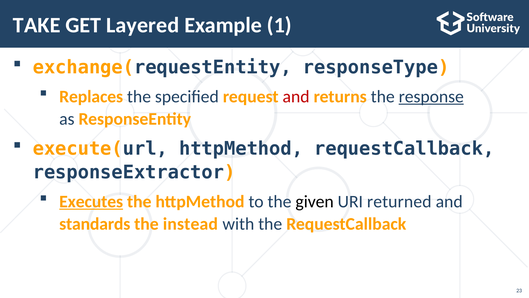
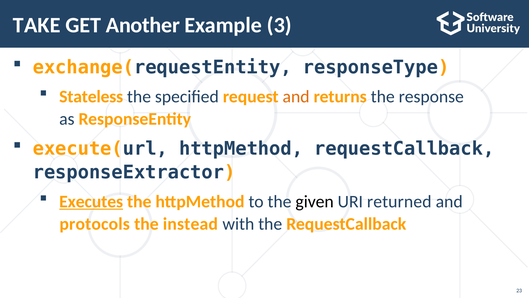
Layered: Layered -> Another (143, 25)
1: 1 -> 3 (279, 25)
Replaces: Replaces -> Stateless (91, 97)
and colour: red -> orange (296, 97)
response underline: present -> none (431, 97)
standards: standards -> protocols (95, 224)
